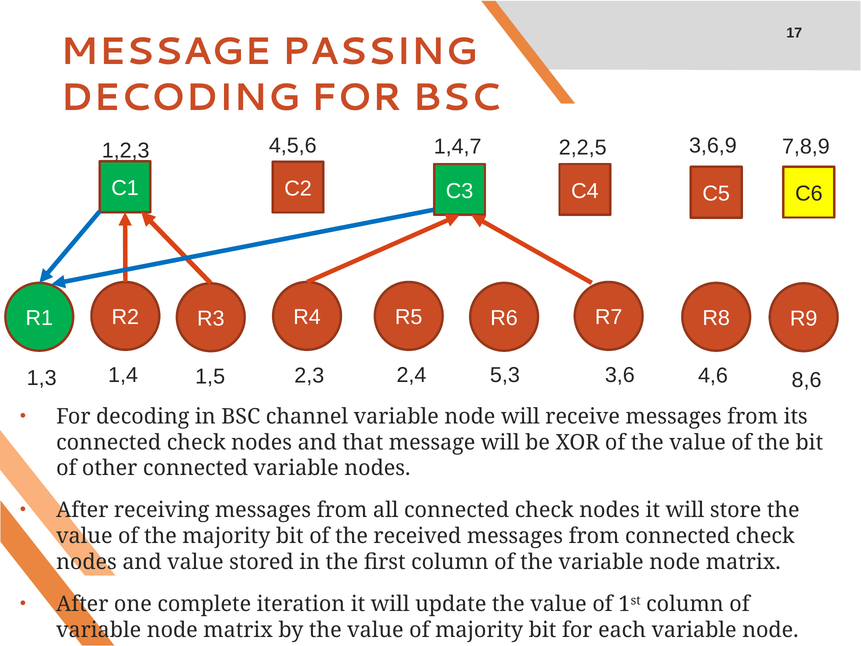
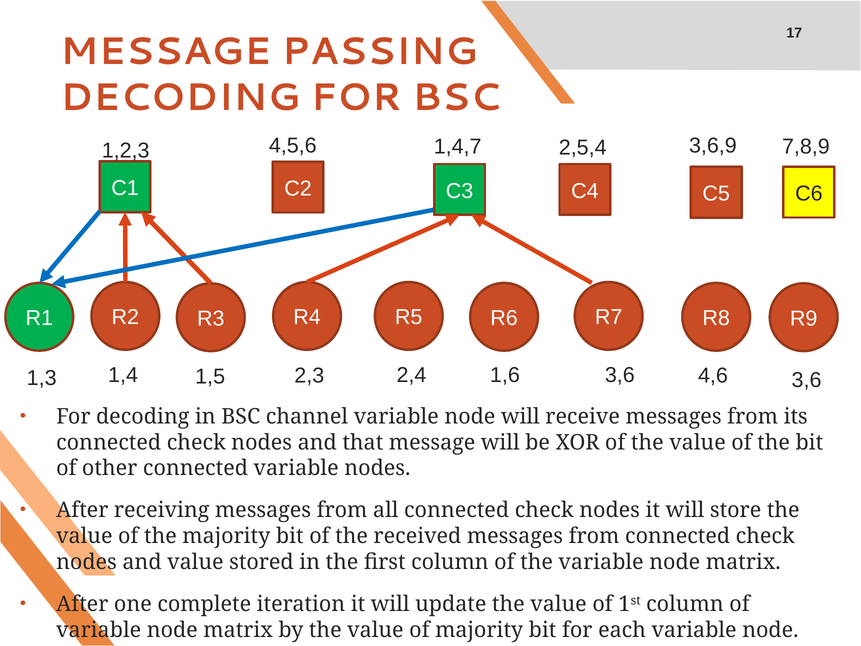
2,2,5: 2,2,5 -> 2,5,4 (583, 147)
5,3: 5,3 -> 1,6 (505, 375)
1,5 8,6: 8,6 -> 3,6 (807, 380)
